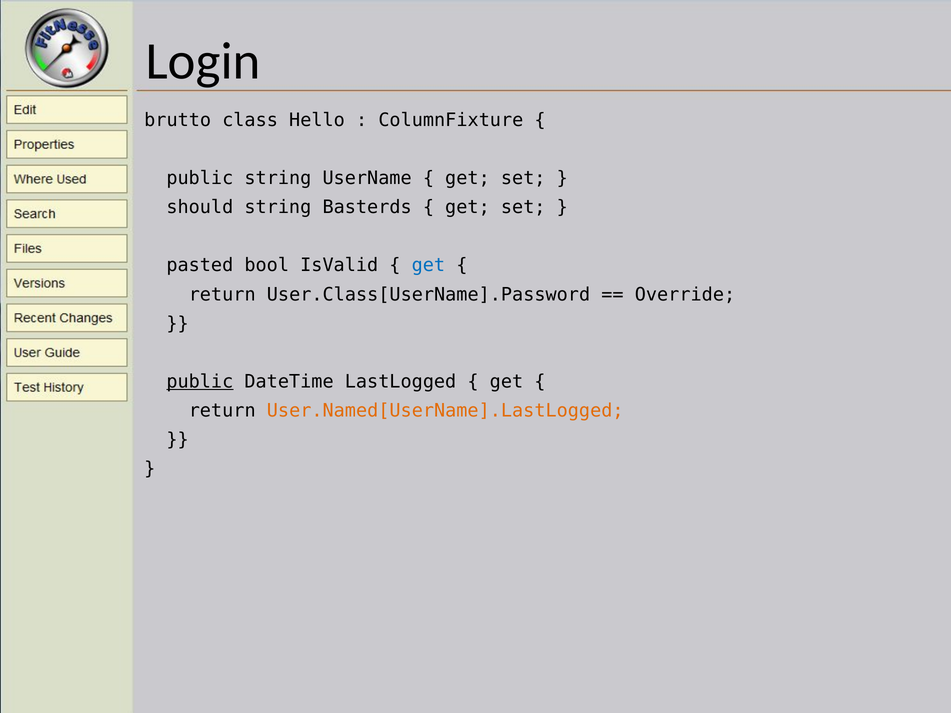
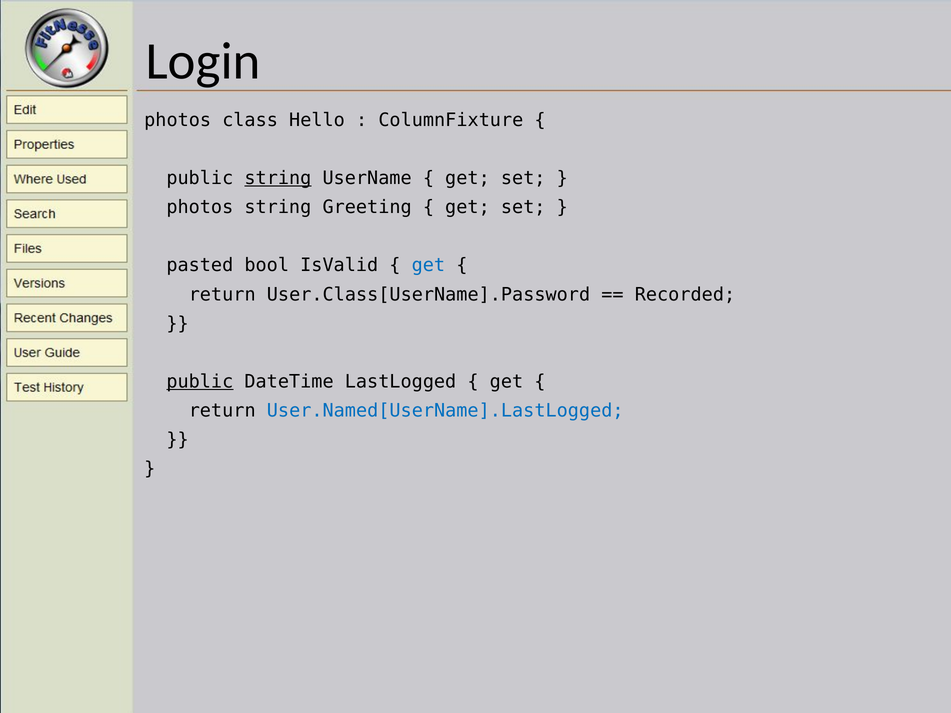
brutto: brutto -> photos (178, 120)
string underline: none -> present (278, 178)
should: should -> photos (200, 207)
Basterds: Basterds -> Greeting (367, 207)
Override: Override -> Recorded (685, 295)
User.Named[UserName].LastLogged colour: orange -> blue (445, 411)
